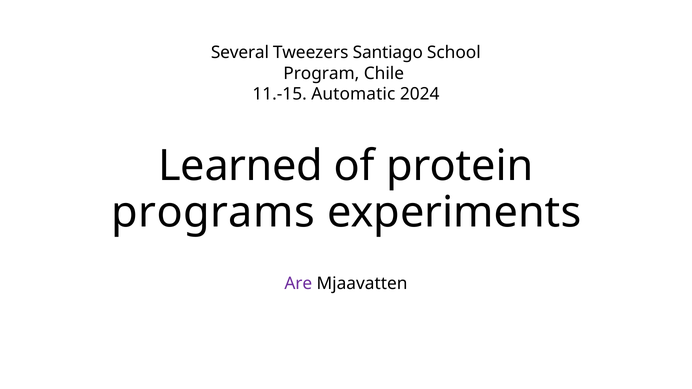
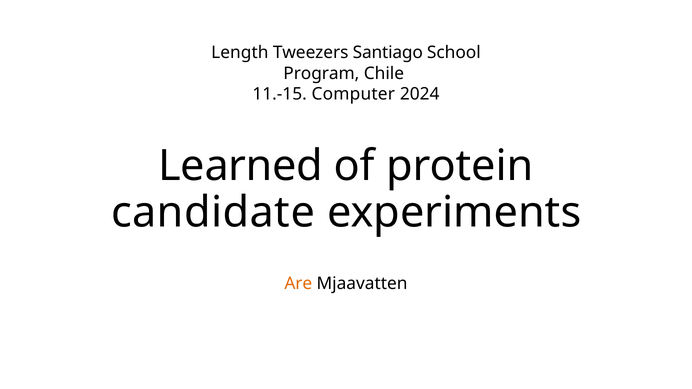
Several: Several -> Length (240, 53)
Automatic: Automatic -> Computer (353, 94)
programs: programs -> candidate (213, 213)
Are colour: purple -> orange (298, 284)
